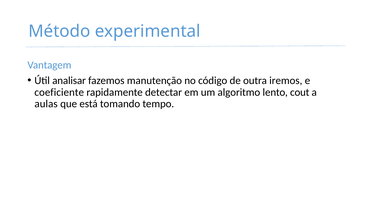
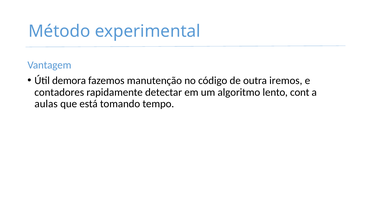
analisar: analisar -> demora (69, 80)
coeficiente: coeficiente -> contadores (59, 92)
cout: cout -> cont (300, 92)
